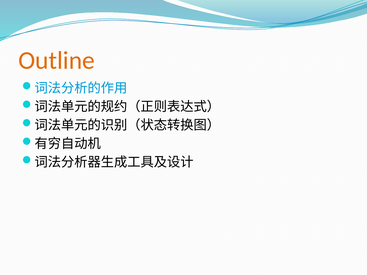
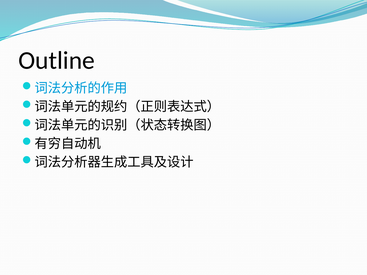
Outline colour: orange -> black (57, 61)
